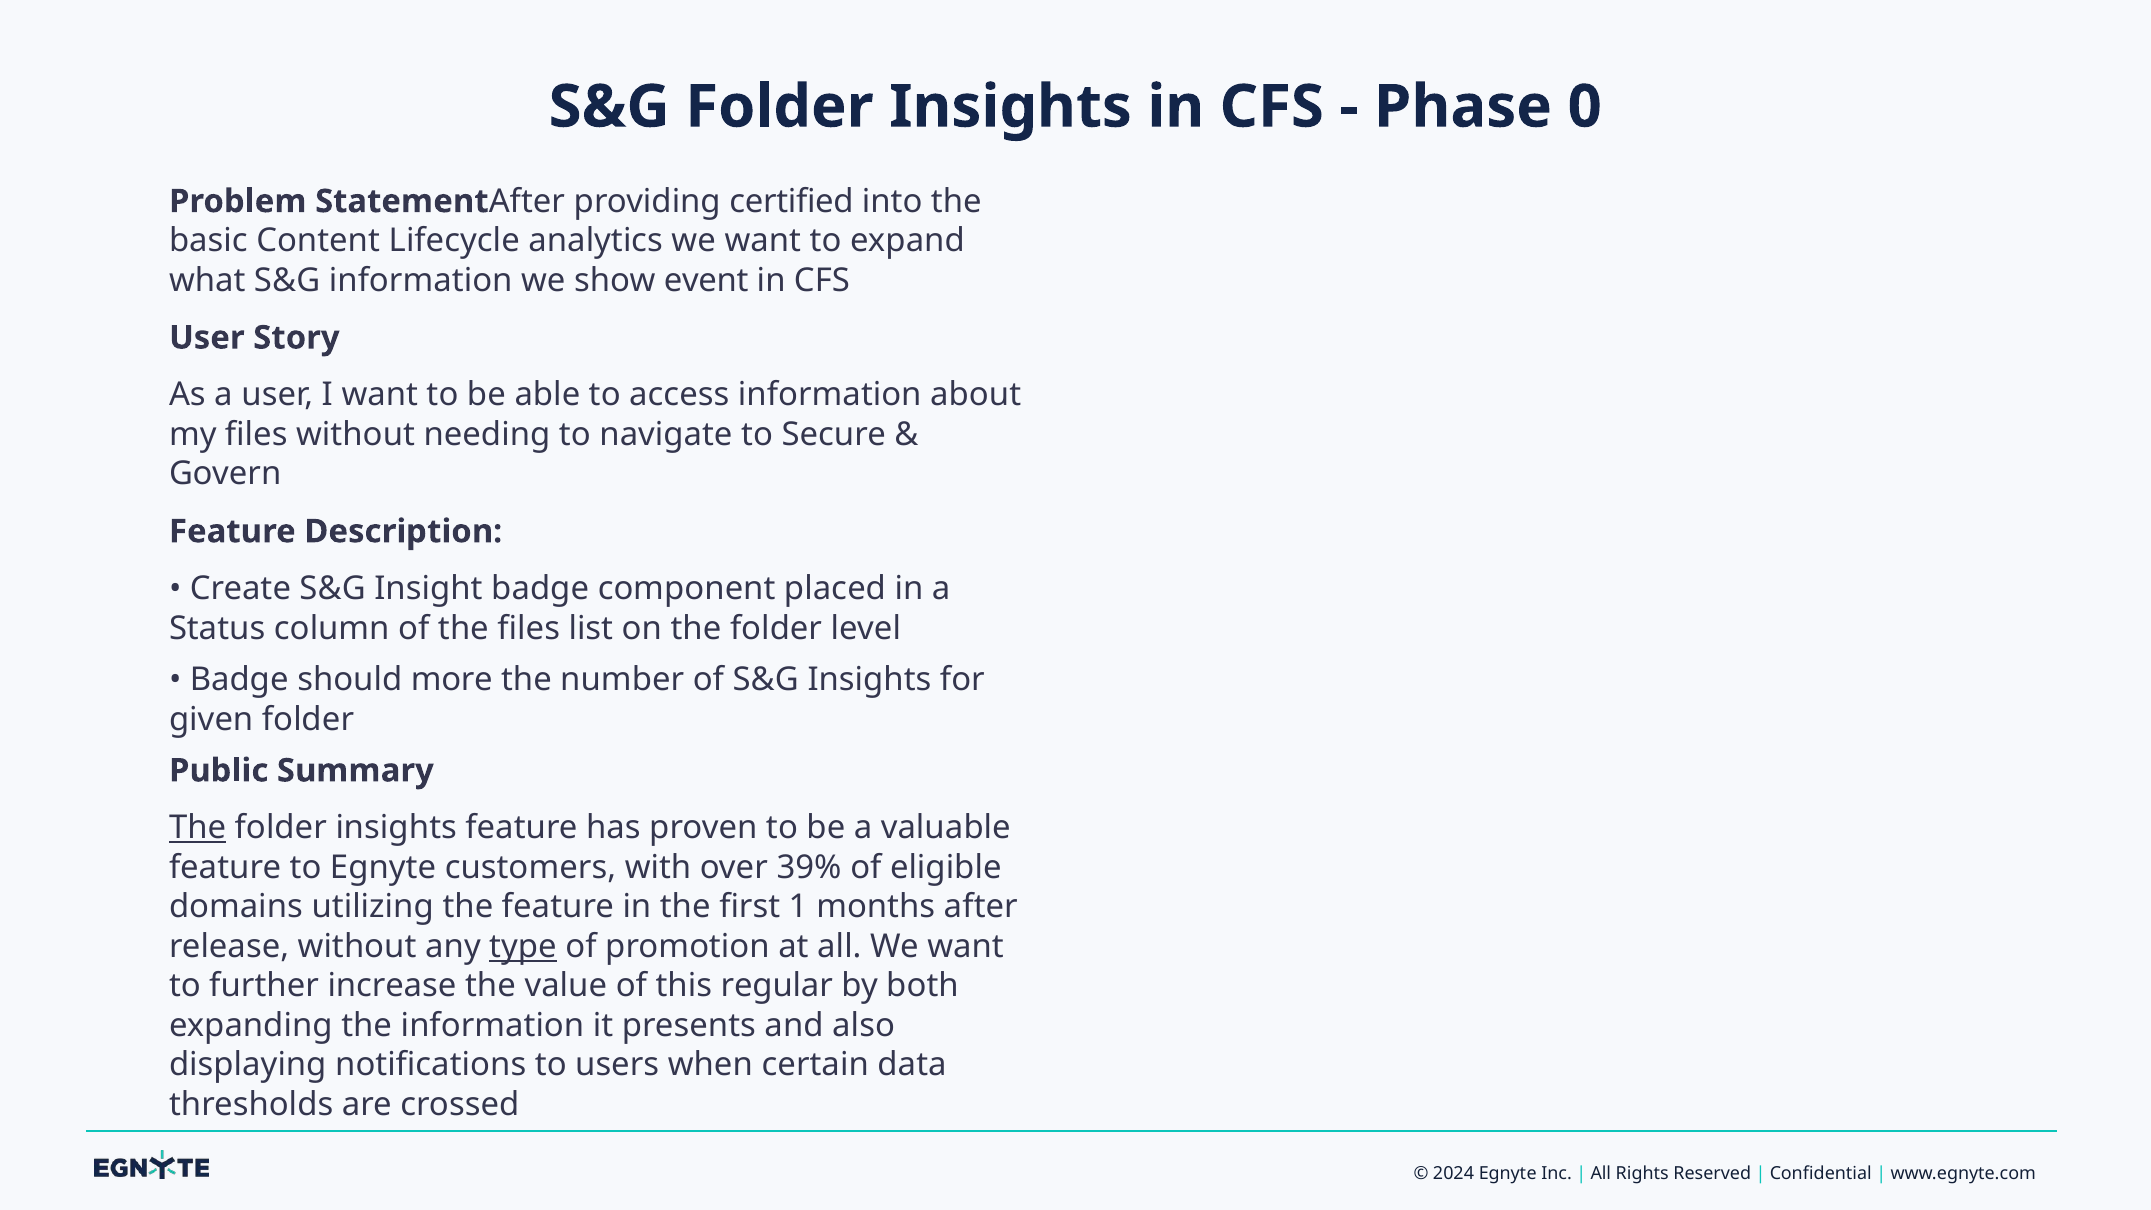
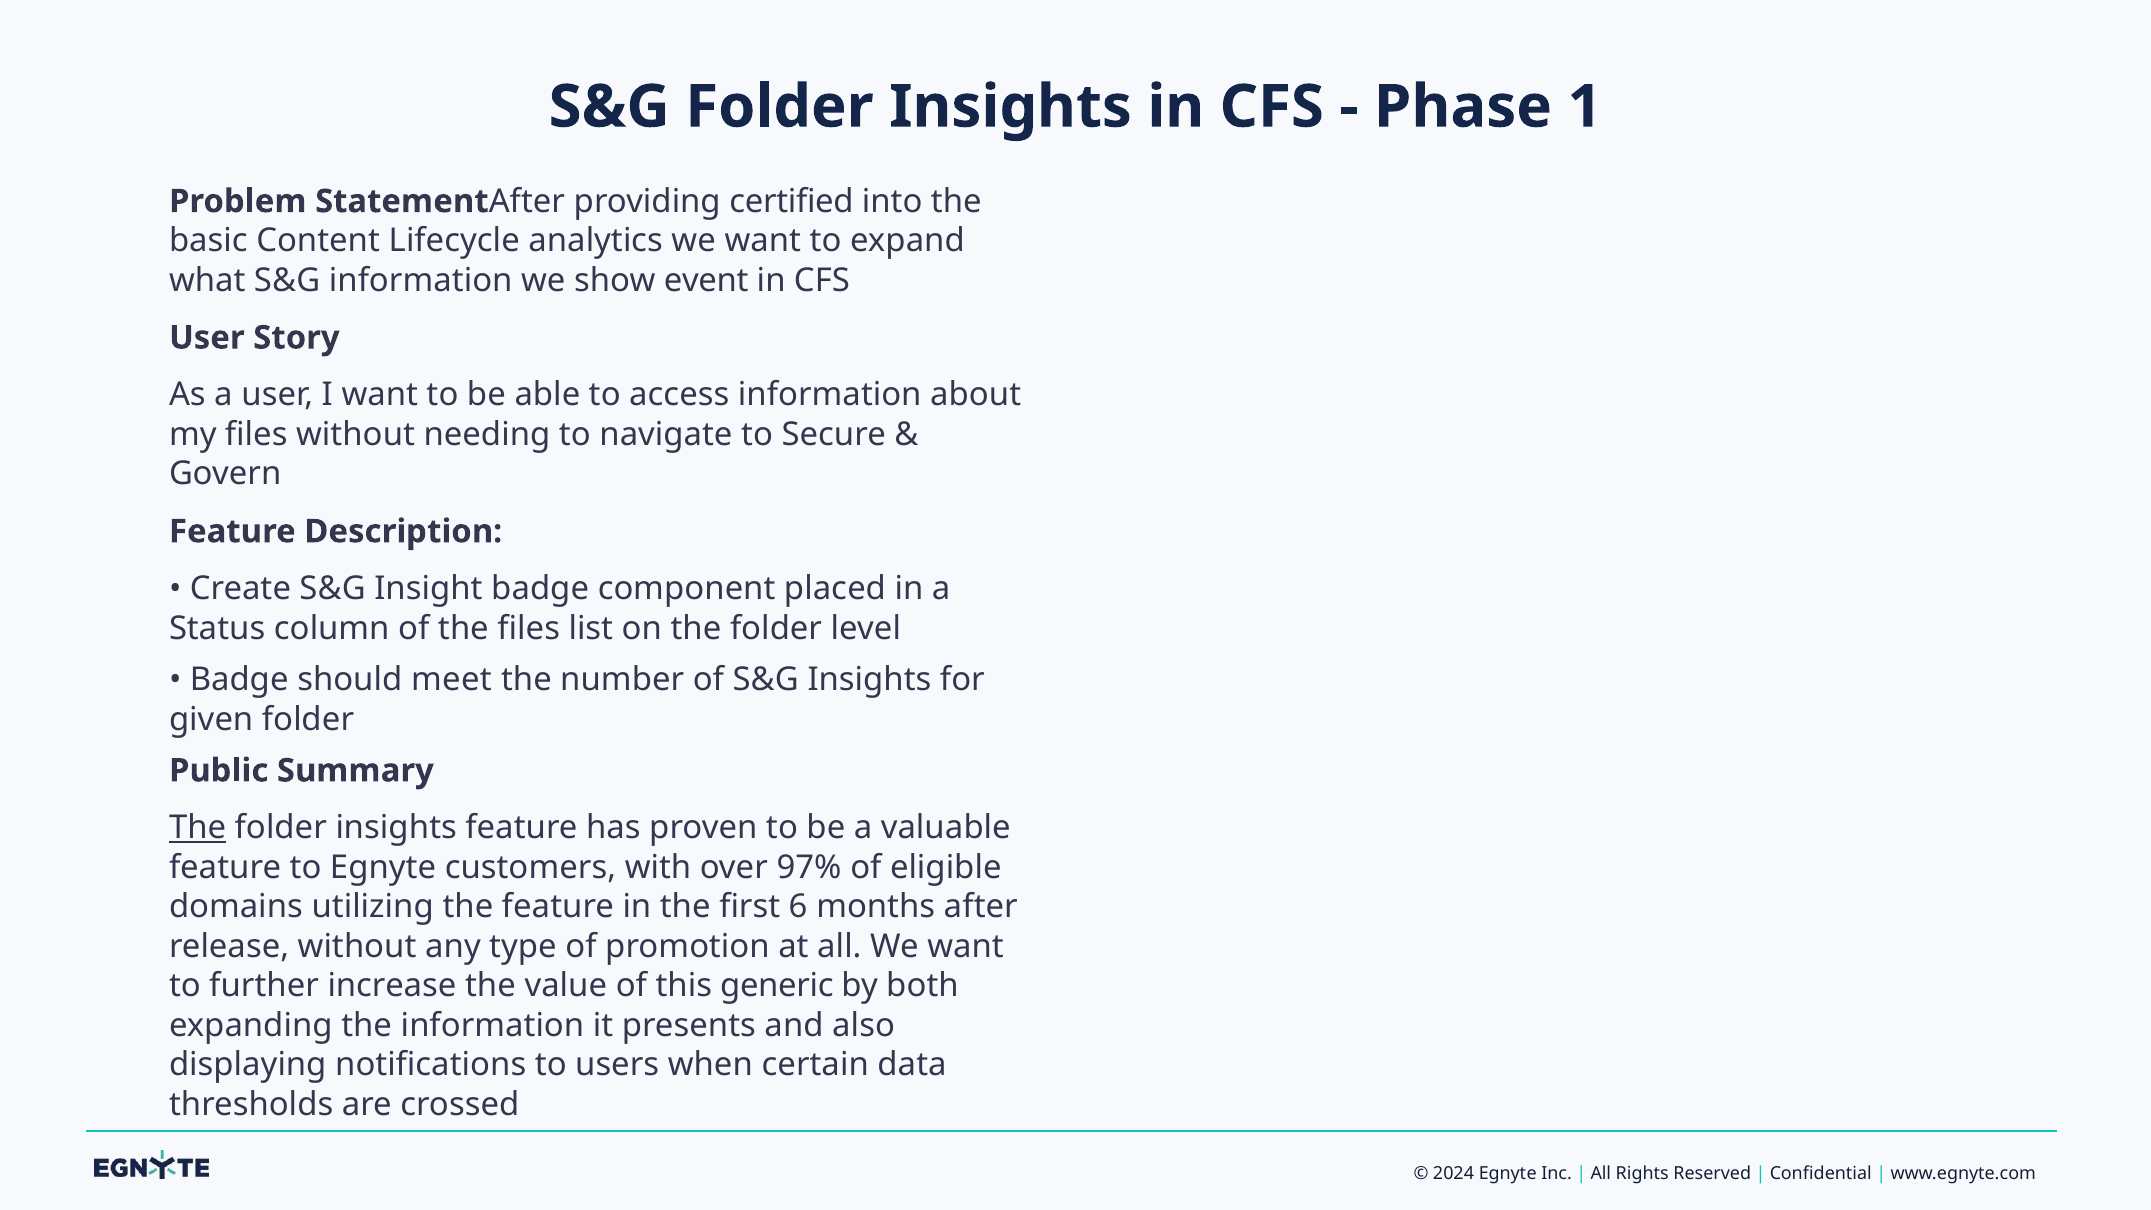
0: 0 -> 1 (1585, 107)
more: more -> meet (451, 680)
39%: 39% -> 97% (809, 868)
1: 1 -> 6 (798, 907)
type underline: present -> none (523, 946)
regular: regular -> generic (777, 986)
